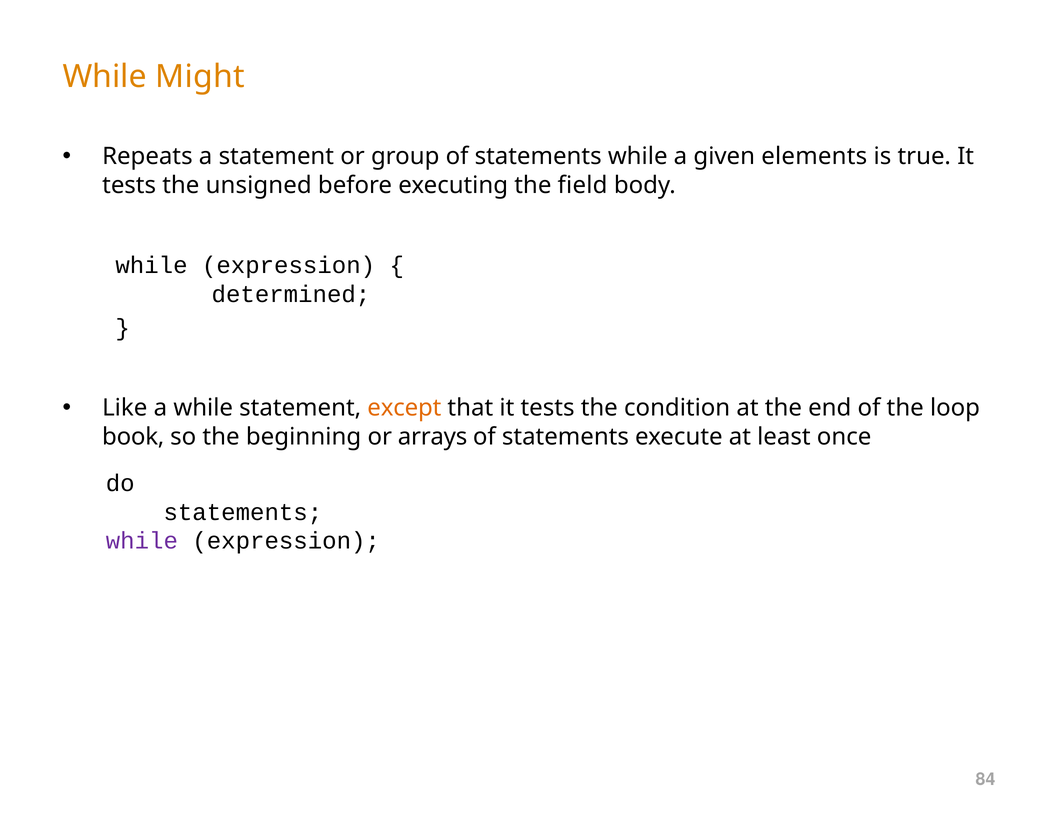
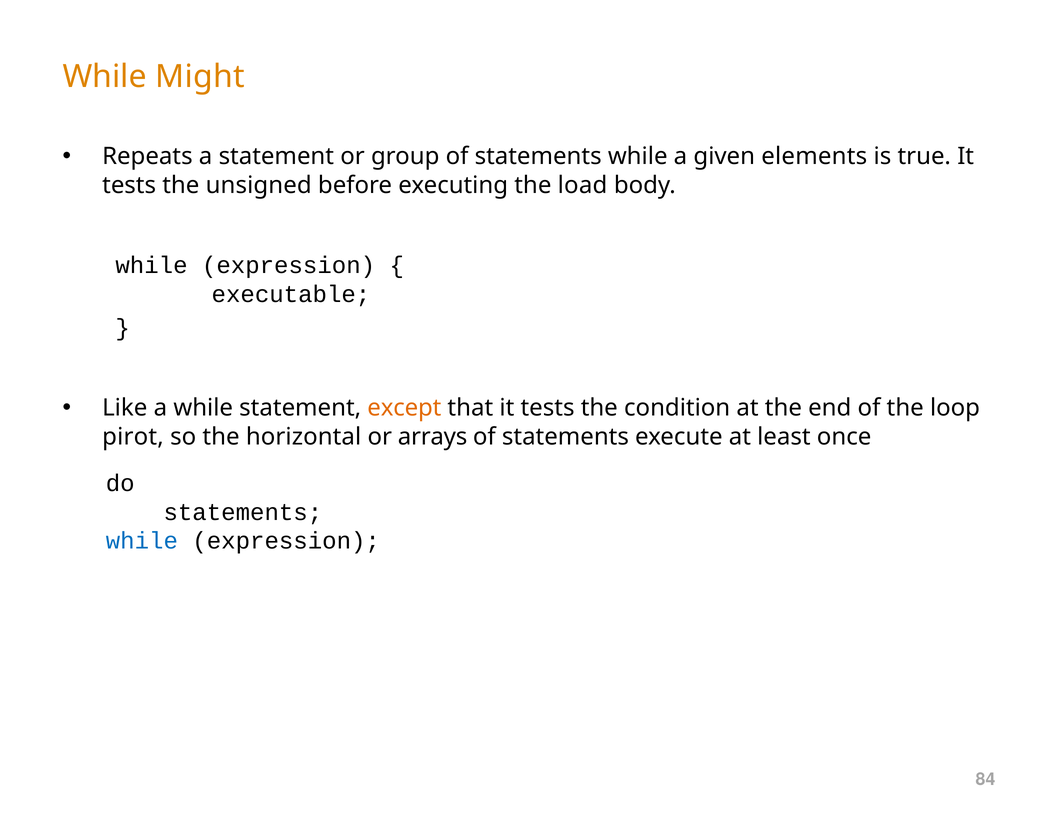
field: field -> load (583, 185)
determined: determined -> executable (291, 294)
book: book -> pirot (133, 437)
beginning: beginning -> horizontal (304, 437)
while colour: purple -> blue (142, 541)
